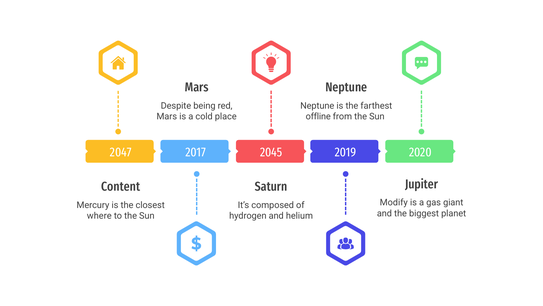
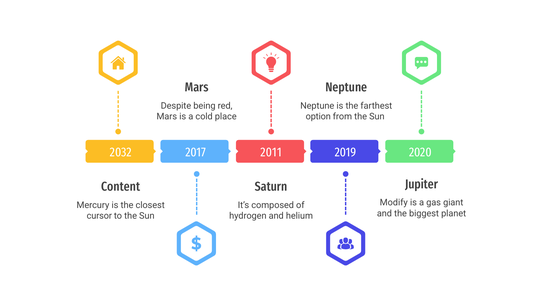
offline: offline -> option (318, 116)
2047: 2047 -> 2032 (121, 152)
2045: 2045 -> 2011 (271, 152)
where: where -> cursor (99, 216)
